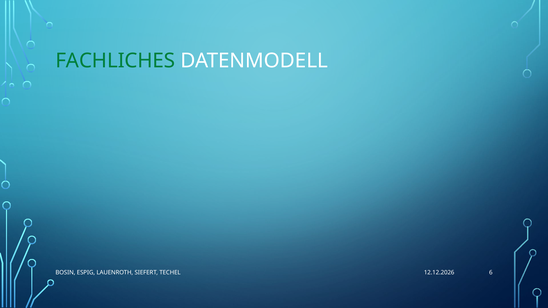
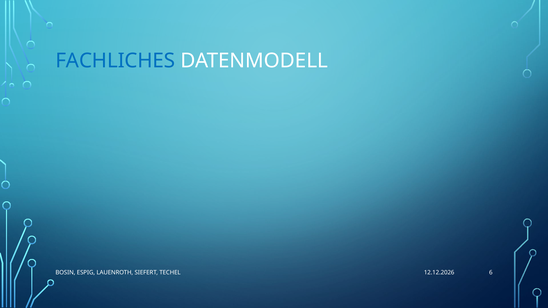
FACHLICHES colour: green -> blue (115, 61)
